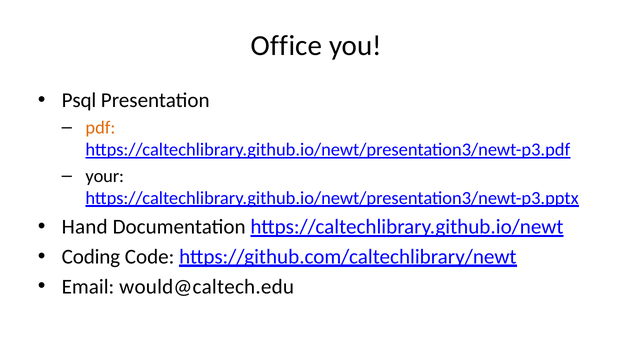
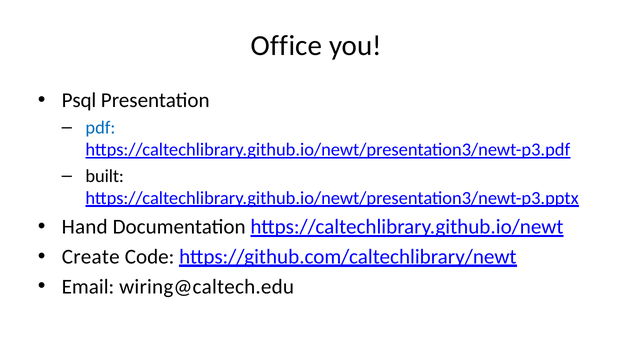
pdf colour: orange -> blue (100, 128)
your: your -> built (105, 176)
Coding: Coding -> Create (91, 257)
would@caltech.edu: would@caltech.edu -> wiring@caltech.edu (207, 287)
